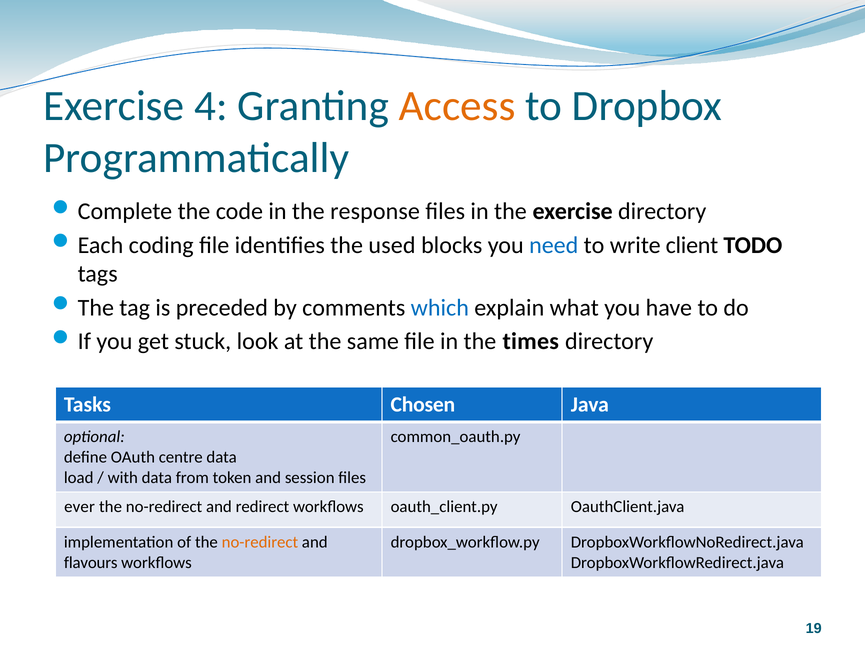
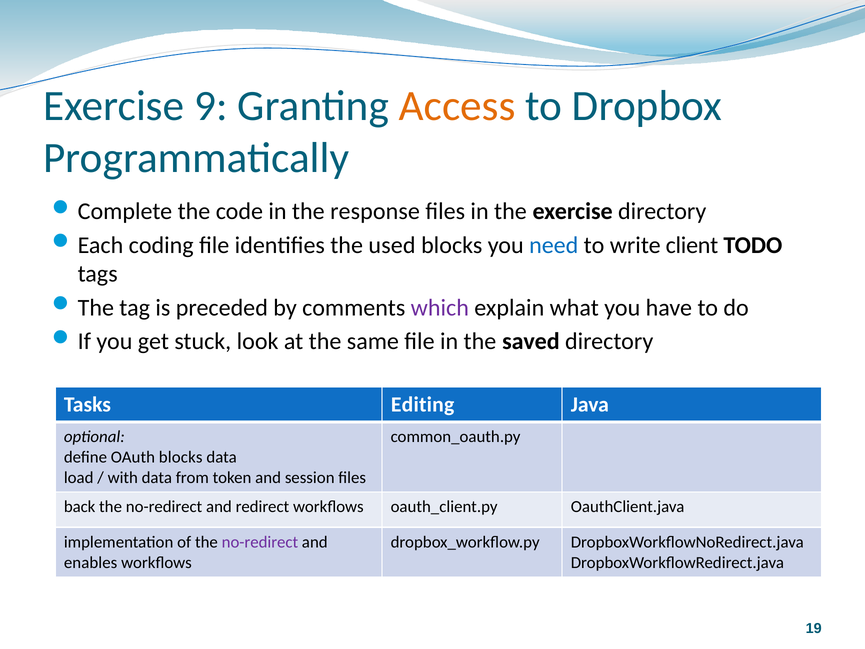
4: 4 -> 9 (211, 106)
which colour: blue -> purple (440, 308)
times: times -> saved (531, 341)
Chosen: Chosen -> Editing (423, 405)
OAuth centre: centre -> blocks (181, 457)
ever: ever -> back (80, 507)
no-redirect colour: orange -> purple (260, 542)
flavours: flavours -> enables (91, 562)
